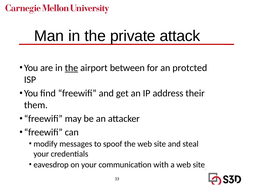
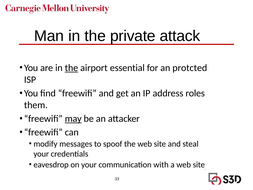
between: between -> essential (127, 68)
their: their -> roles (195, 93)
may underline: none -> present (73, 119)
